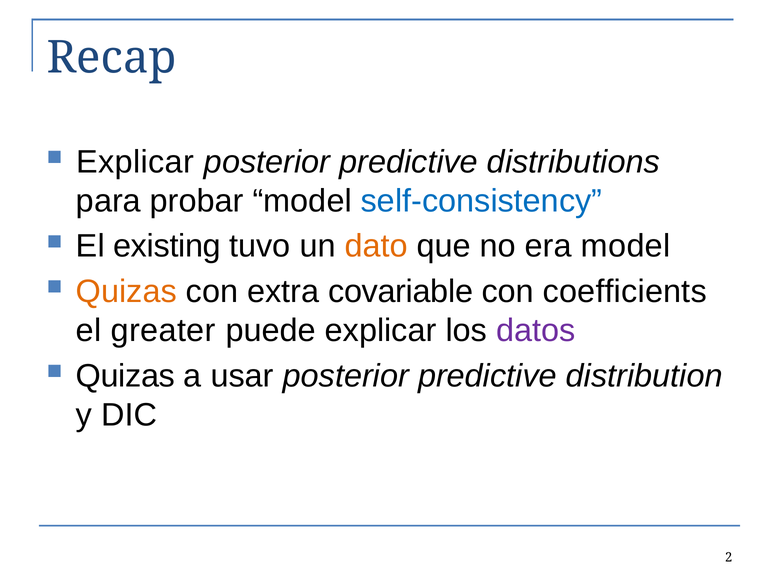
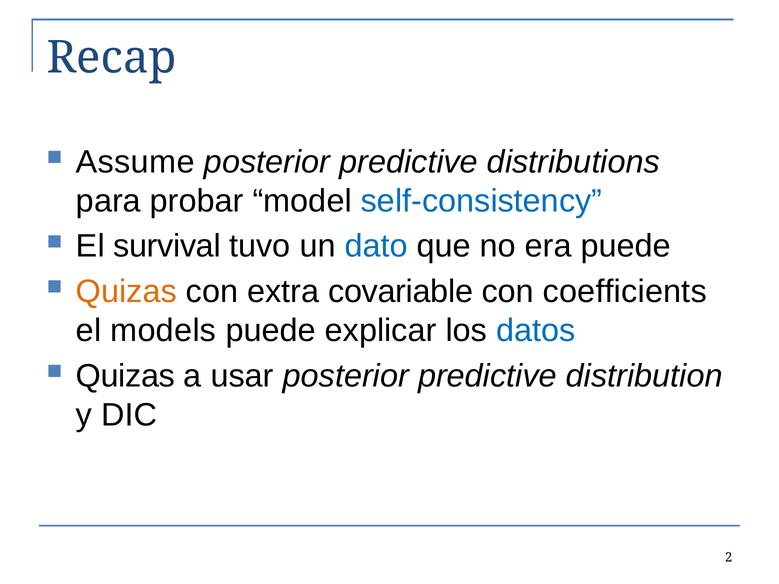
Explicar: Explicar -> Assume (135, 162)
existing: existing -> survival (167, 246)
dato colour: orange -> blue (376, 246)
era model: model -> puede (626, 246)
greater: greater -> models (163, 331)
datos colour: purple -> blue (536, 331)
